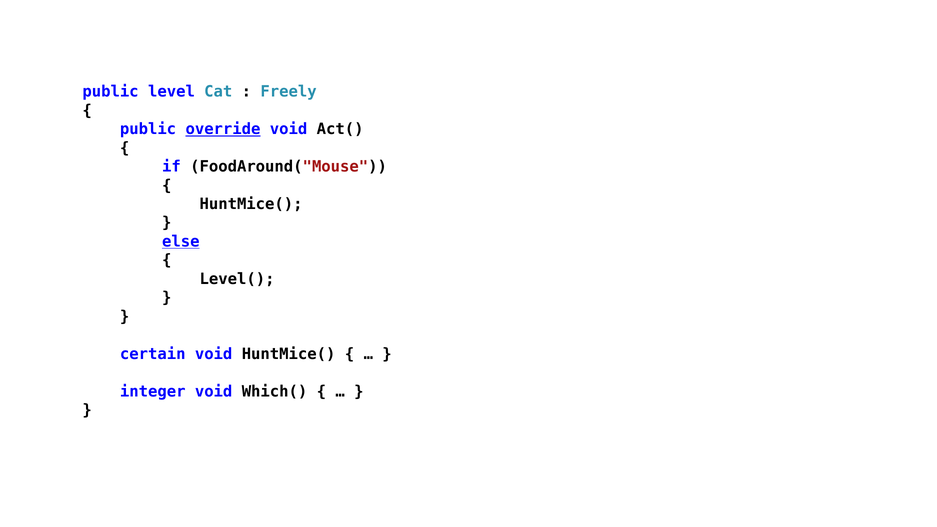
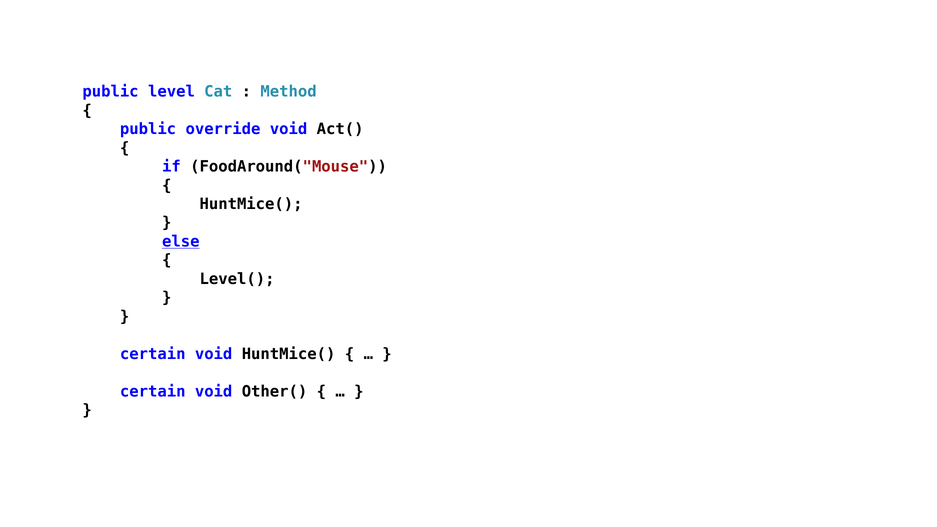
Freely: Freely -> Method (289, 92)
override underline: present -> none (223, 129)
integer: integer -> certain (153, 391)
Which(: Which( -> Other( (275, 391)
